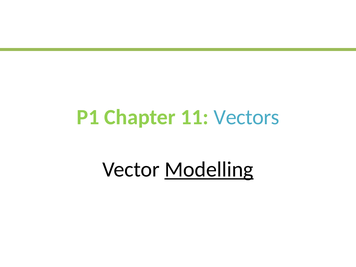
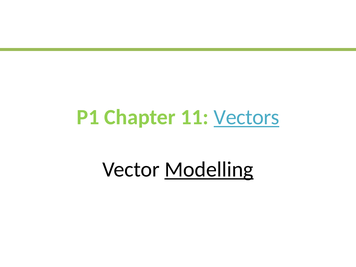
Vectors underline: none -> present (247, 117)
